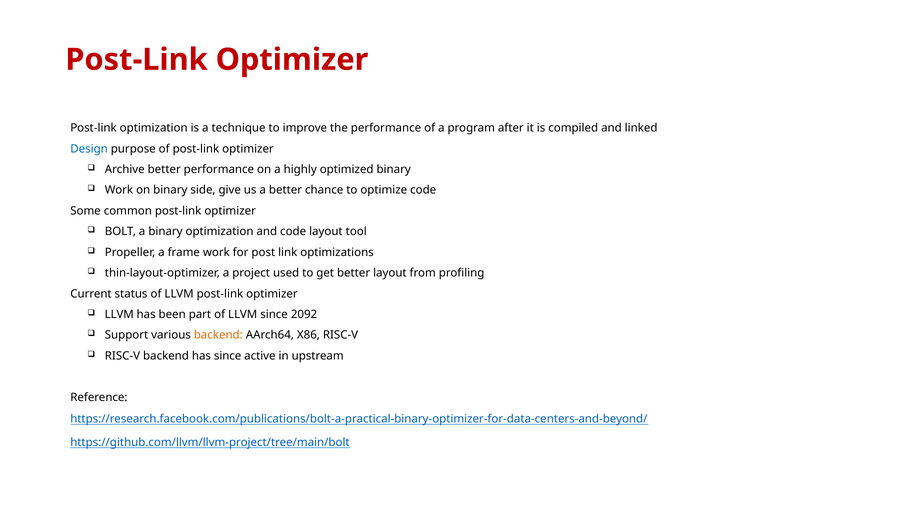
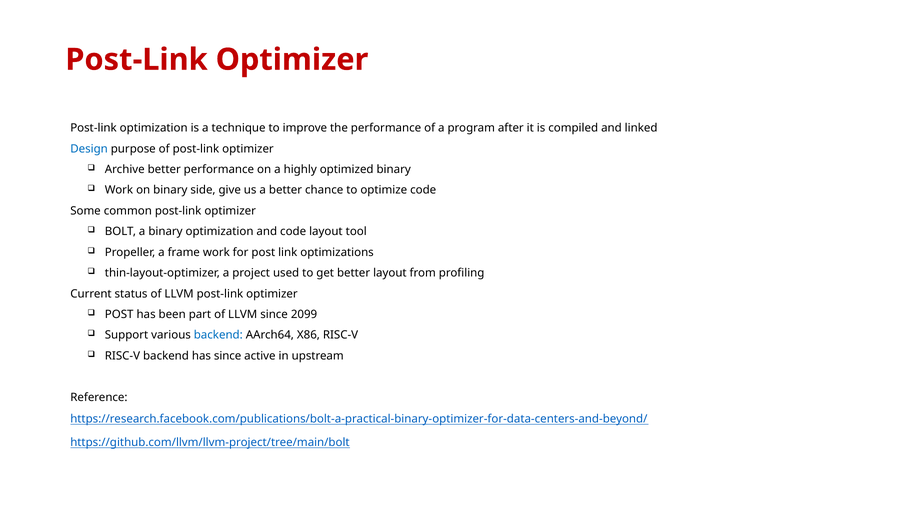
LLVM: LLVM -> POST (119, 315)
2092: 2092 -> 2099 (304, 315)
backend colour: orange -> blue (218, 336)
